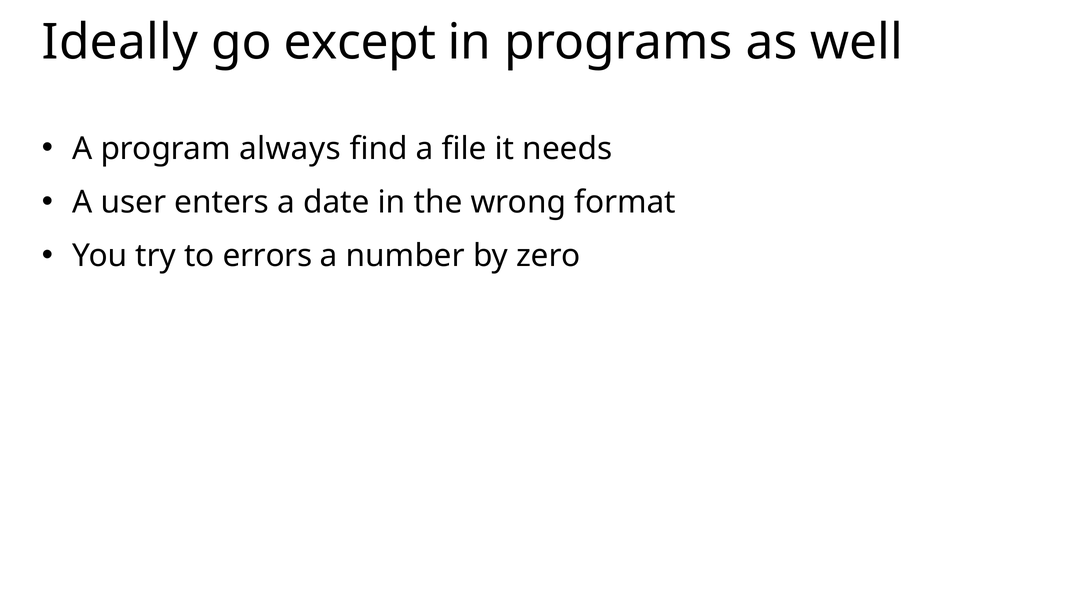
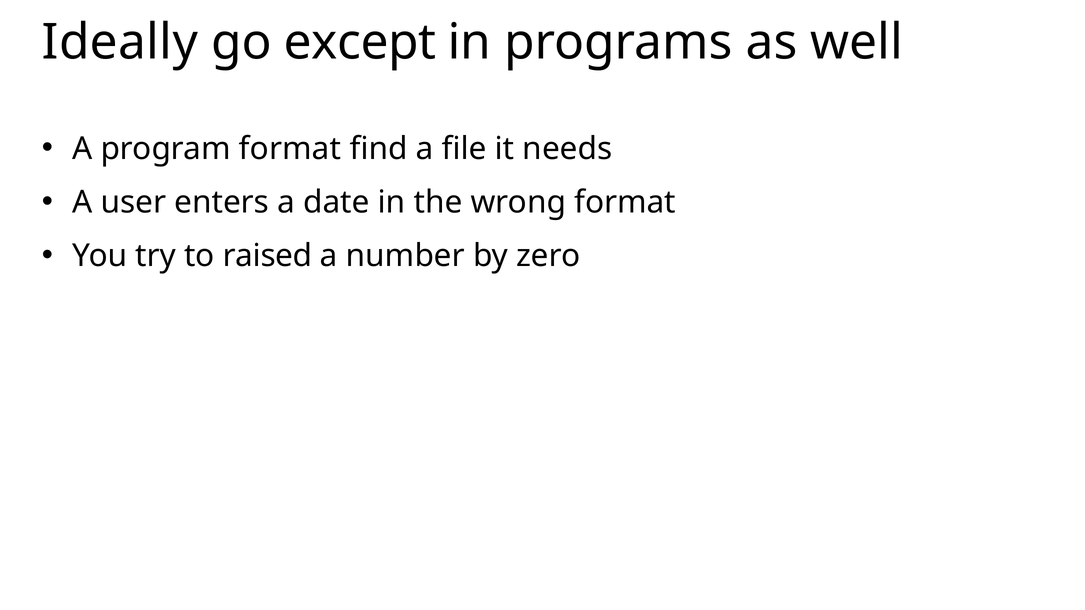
program always: always -> format (290, 149)
errors: errors -> raised (267, 256)
